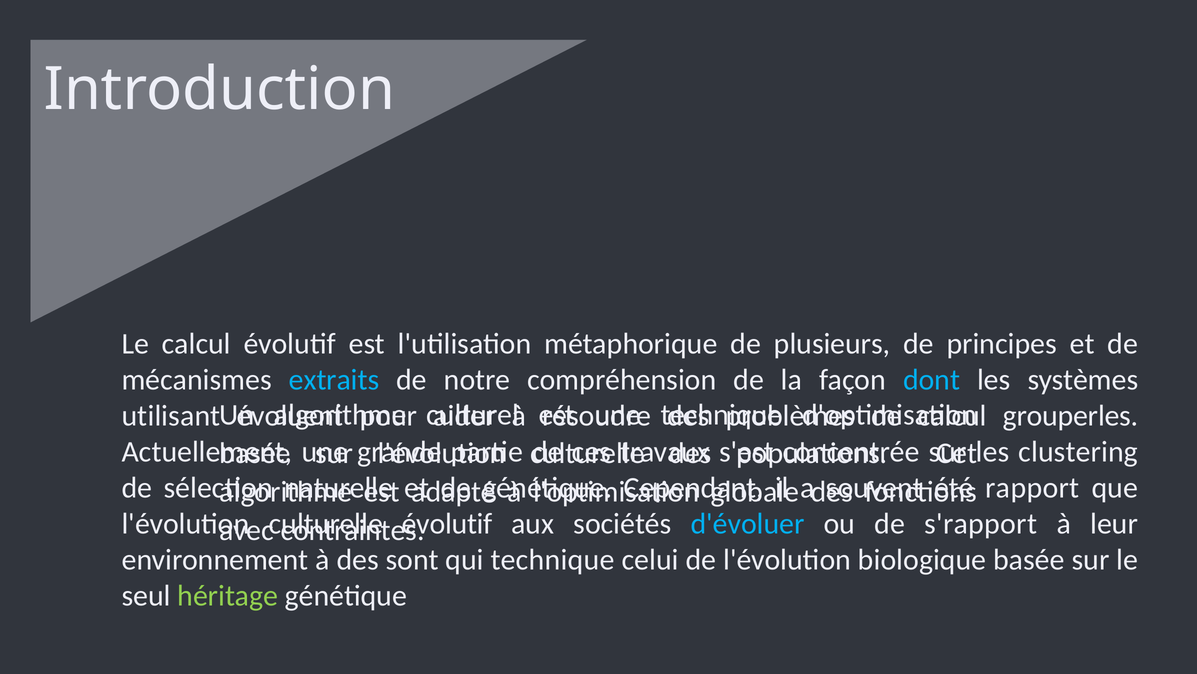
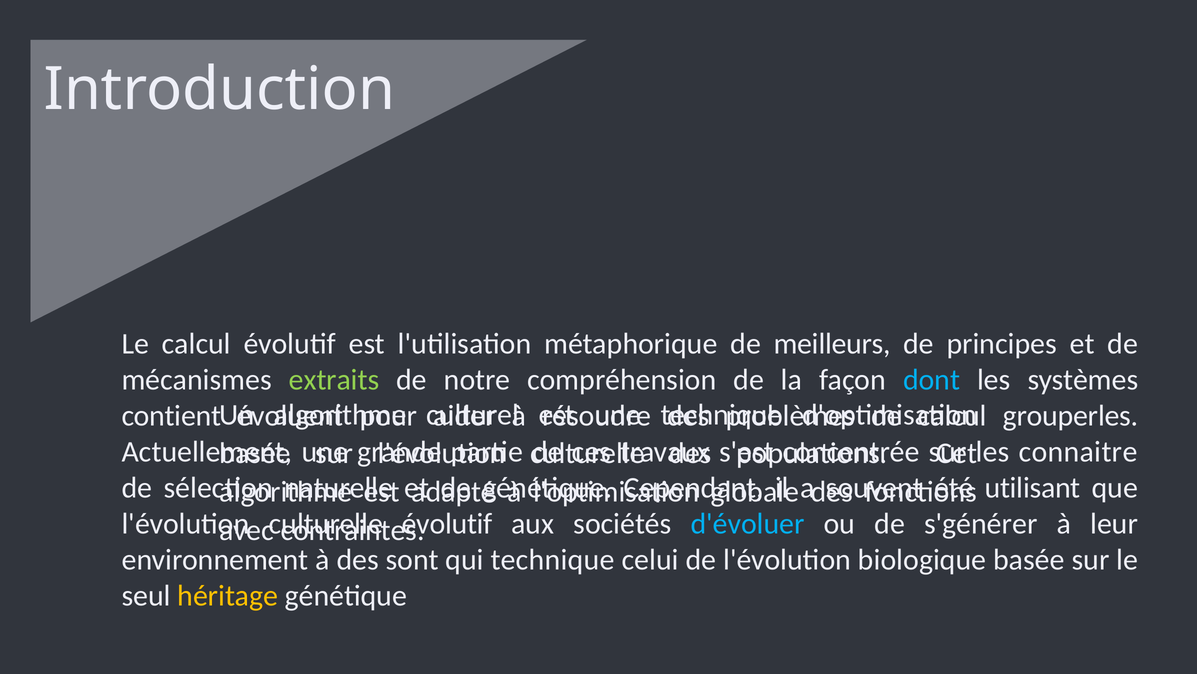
plusieurs: plusieurs -> meilleurs (832, 344)
extraits colour: light blue -> light green (334, 380)
utilisant: utilisant -> contient (171, 416)
clustering: clustering -> connaitre (1078, 451)
rapport: rapport -> utilisant (1033, 487)
s'rapport: s'rapport -> s'générer (981, 523)
héritage colour: light green -> yellow (228, 595)
